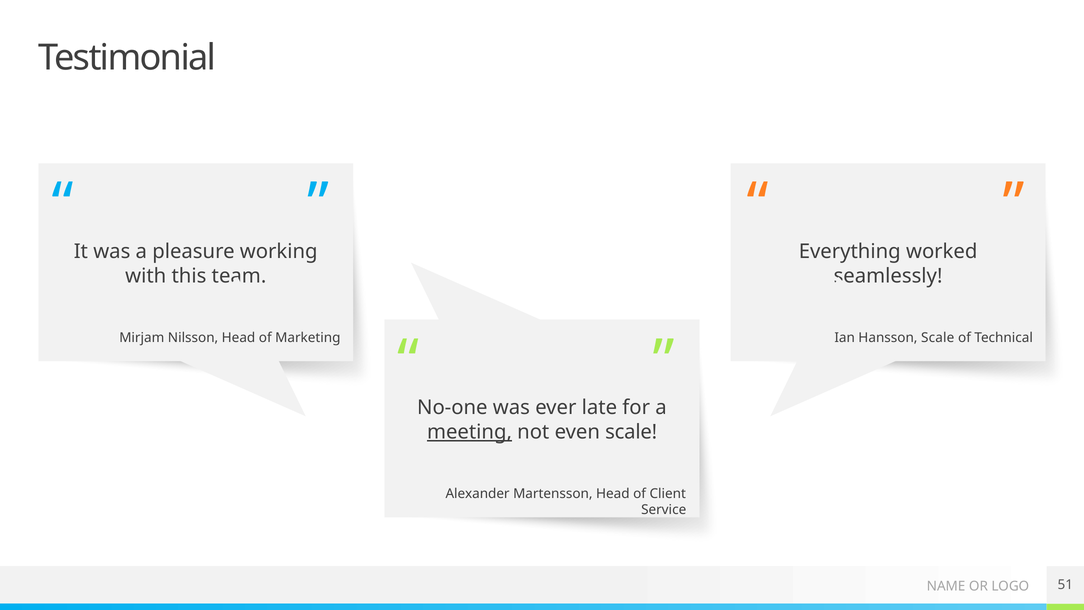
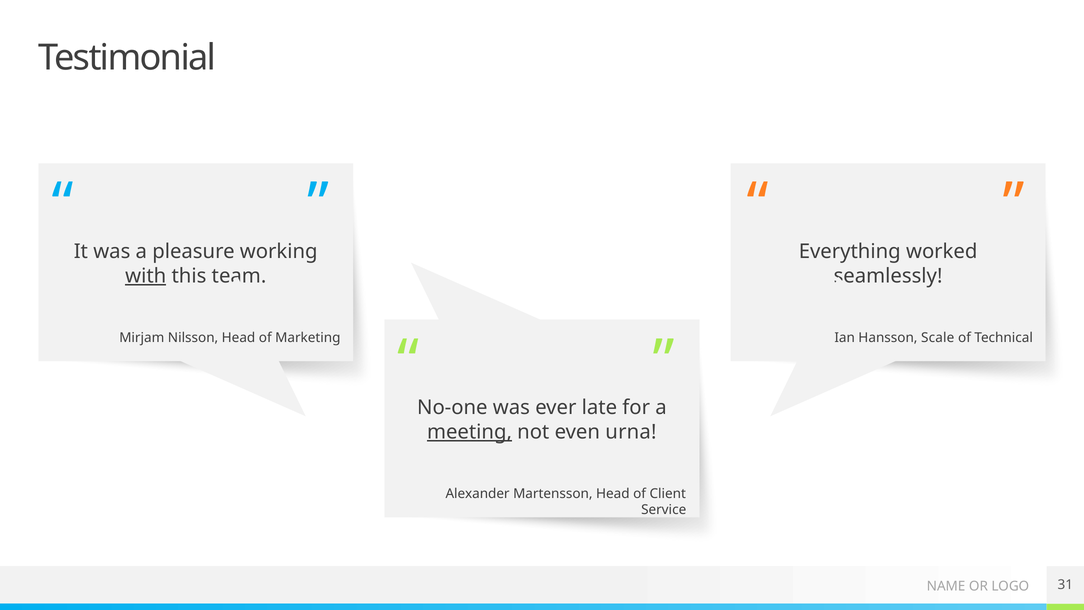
with underline: none -> present (146, 276)
even scale: scale -> urna (631, 432)
51: 51 -> 31 (1065, 585)
